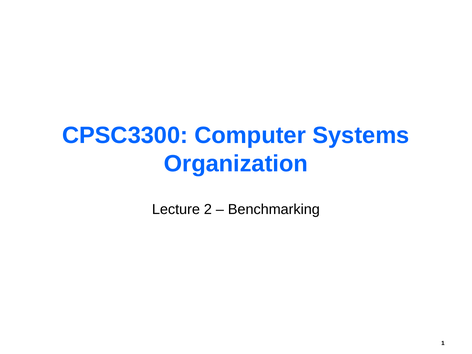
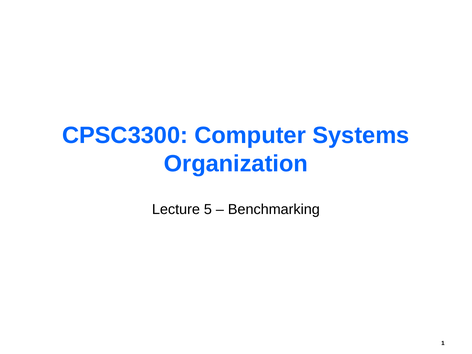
2: 2 -> 5 (208, 209)
